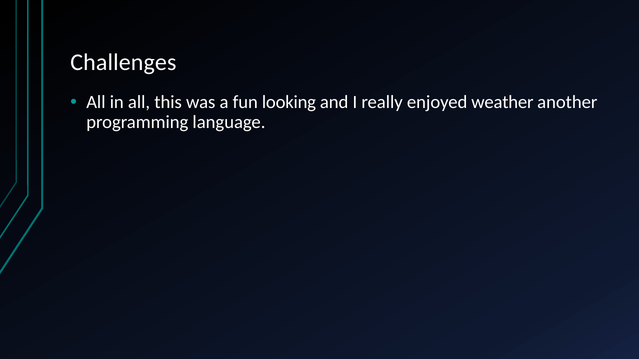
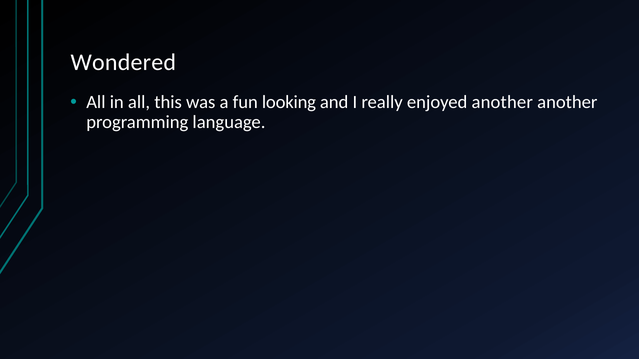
Challenges: Challenges -> Wondered (123, 62)
enjoyed weather: weather -> another (502, 102)
